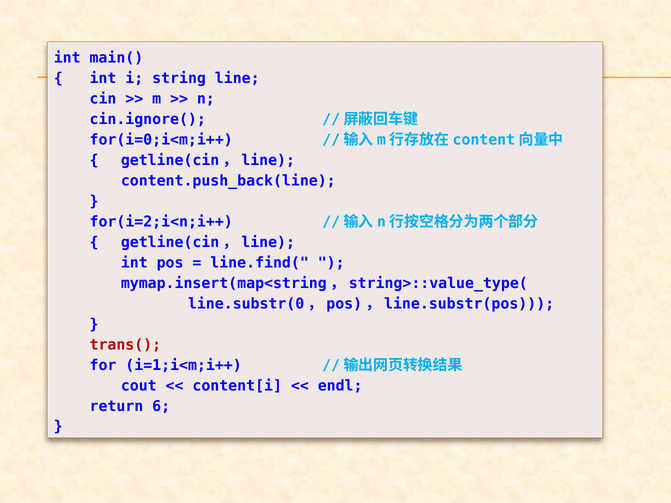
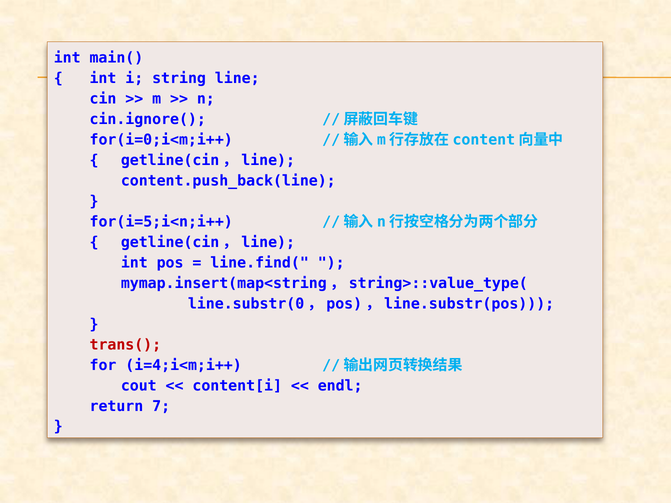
for(i=2;i<n;i++: for(i=2;i<n;i++ -> for(i=5;i<n;i++ (161, 222)
i=1;i<m;i++: i=1;i<m;i++ -> i=4;i<m;i++ (184, 365)
6: 6 -> 7 (161, 406)
